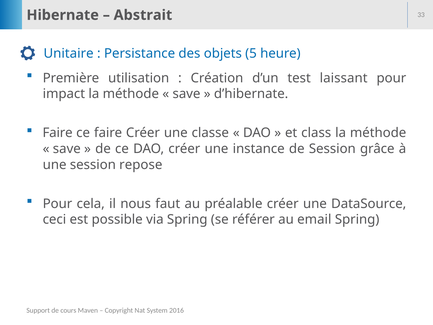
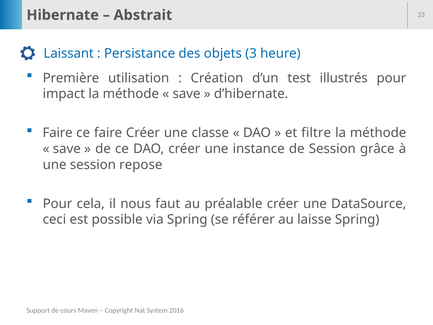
Unitaire: Unitaire -> Laissant (69, 53)
5: 5 -> 3 (251, 53)
laissant: laissant -> illustrés (344, 78)
class: class -> filtre (316, 133)
email: email -> laisse (314, 219)
